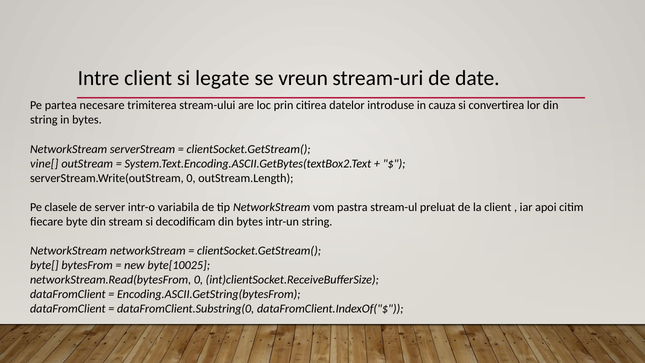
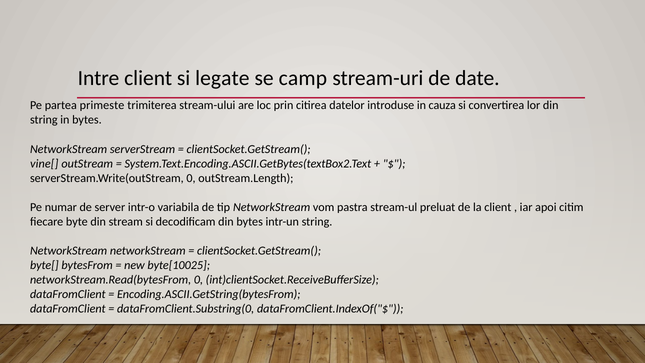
vreun: vreun -> camp (303, 78)
necesare: necesare -> primeste (102, 105)
clasele: clasele -> numar (61, 207)
